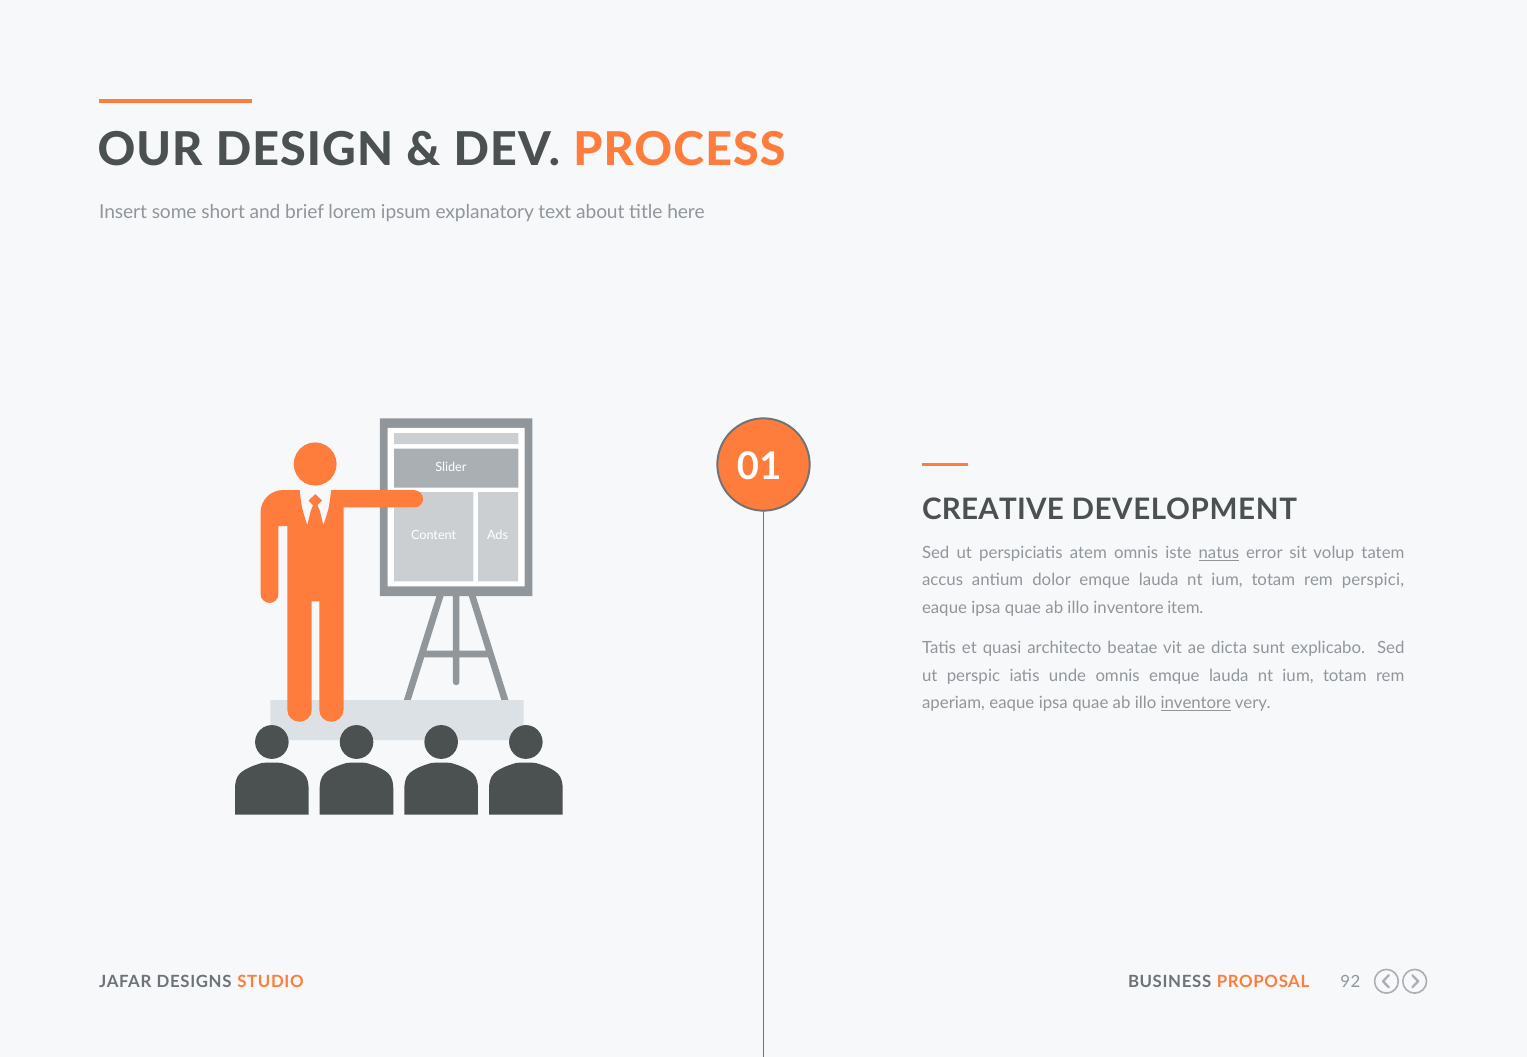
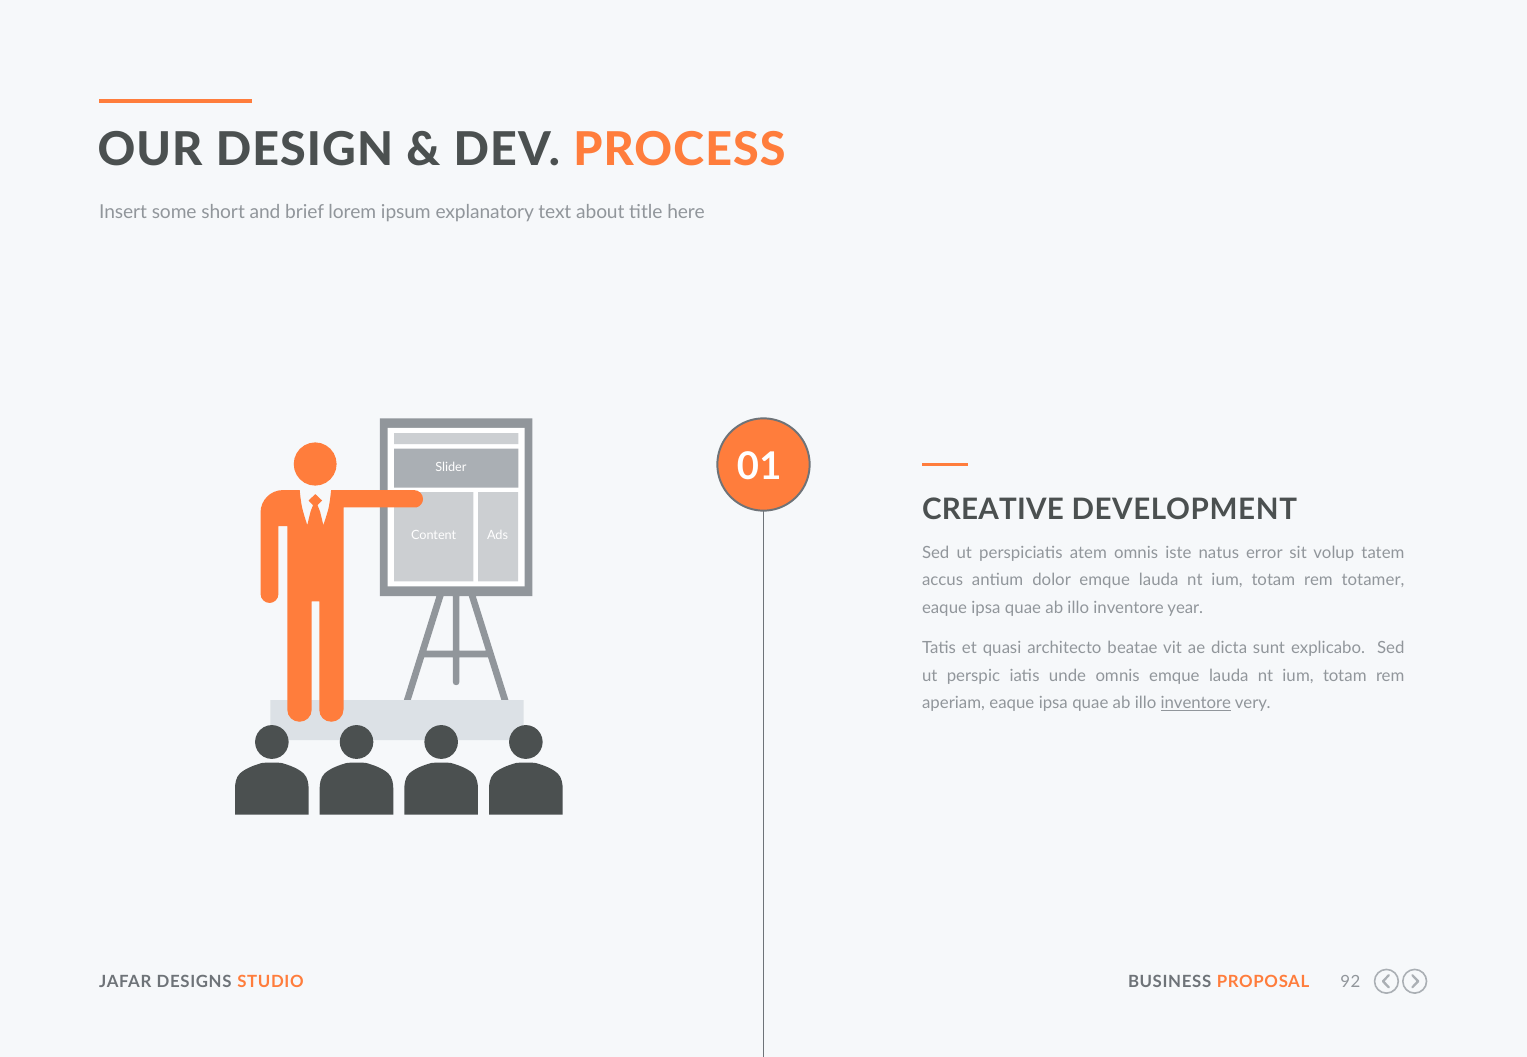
natus underline: present -> none (1219, 553)
perspici: perspici -> totamer (1373, 581)
item: item -> year (1185, 608)
